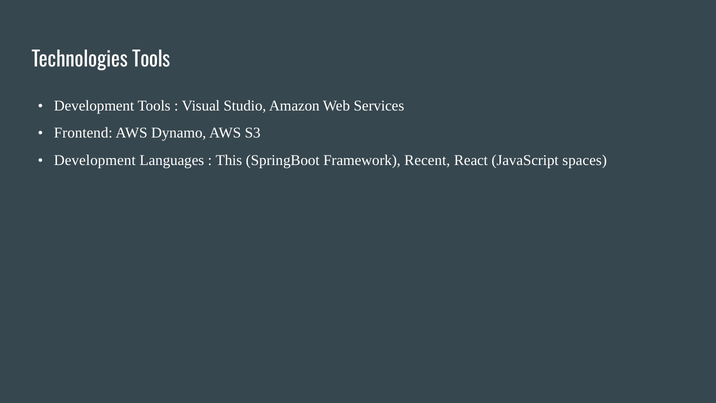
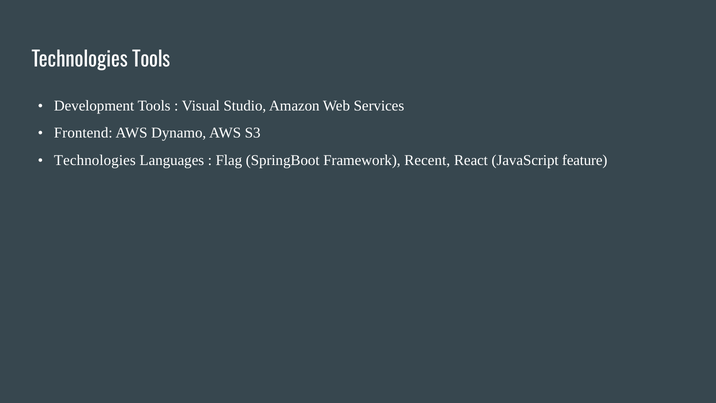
Development: Development -> Technologies (95, 160)
This: This -> Flag (229, 160)
spaces: spaces -> feature (585, 160)
